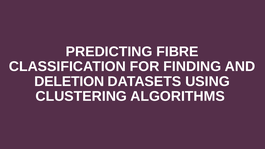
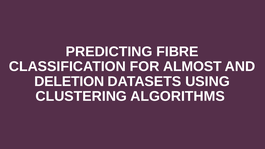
FINDING: FINDING -> ALMOST (192, 67)
